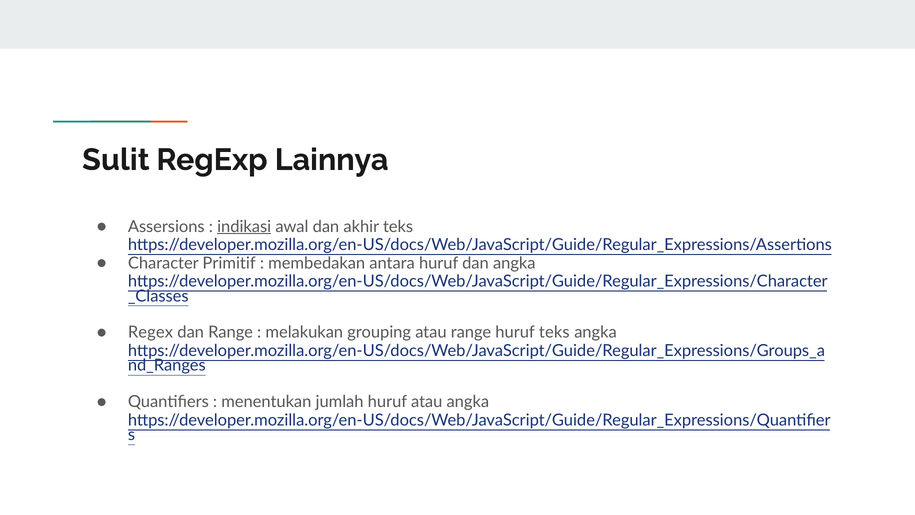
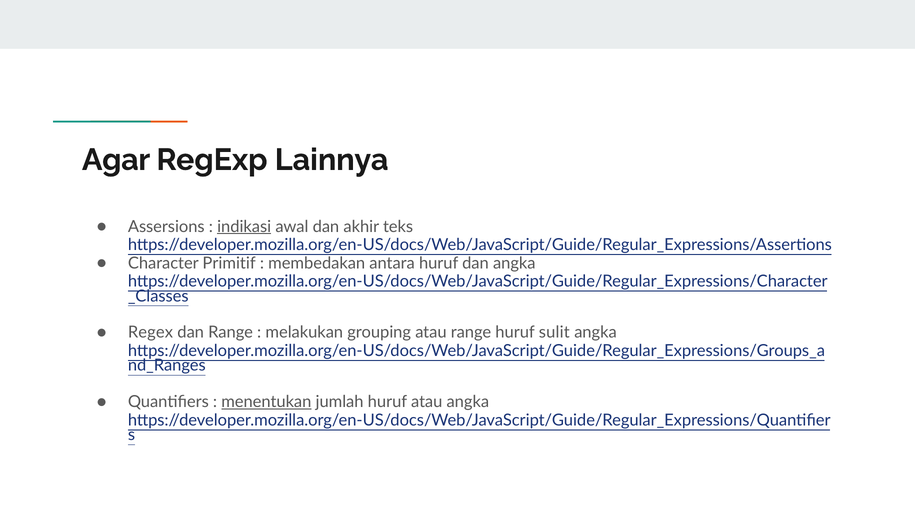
Sulit: Sulit -> Agar (116, 160)
huruf teks: teks -> sulit (554, 332)
menentukan underline: none -> present (266, 402)
